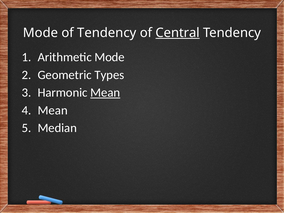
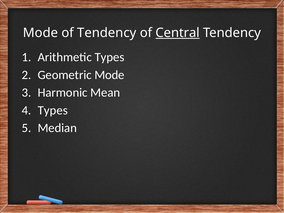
Arithmetic Mode: Mode -> Types (109, 57)
Geometric Types: Types -> Mode (109, 75)
Mean underline: present -> none (105, 93)
Mean: Mean -> Types (53, 110)
